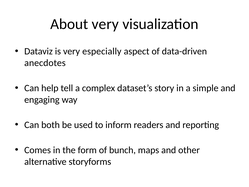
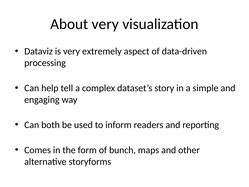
especially: especially -> extremely (102, 51)
anecdotes: anecdotes -> processing (45, 63)
